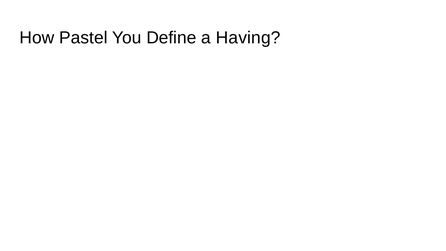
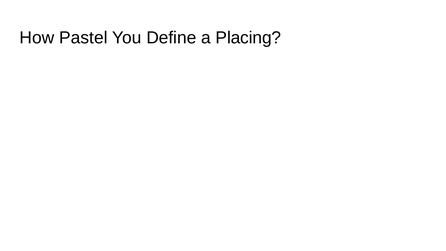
Having: Having -> Placing (248, 38)
